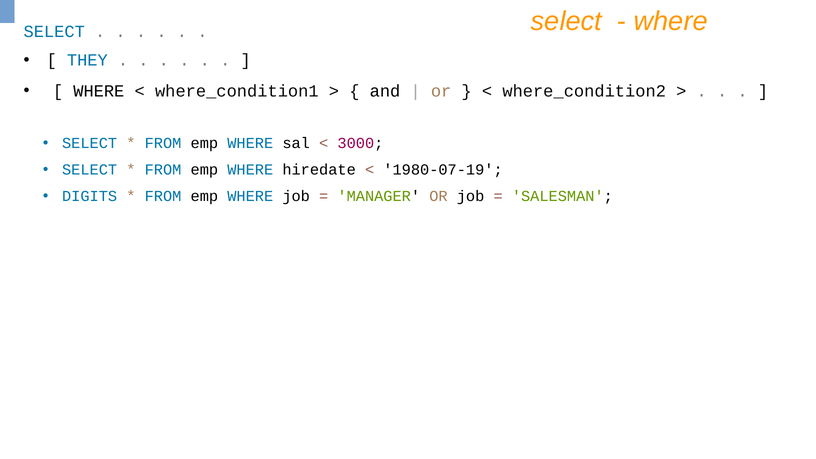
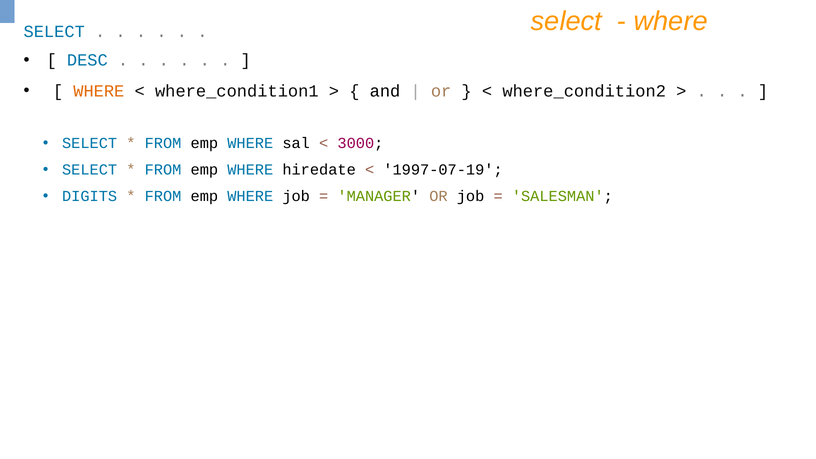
THEY: THEY -> DESC (87, 60)
WHERE colour: black -> orange (99, 91)
1980-07-19: 1980-07-19 -> 1997-07-19 (443, 170)
